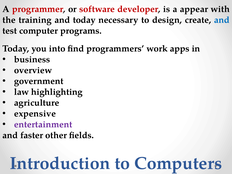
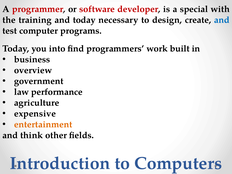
appear: appear -> special (194, 9)
apps: apps -> built (180, 49)
highlighting: highlighting -> performance (57, 92)
entertainment colour: purple -> orange (43, 124)
faster: faster -> think (32, 135)
